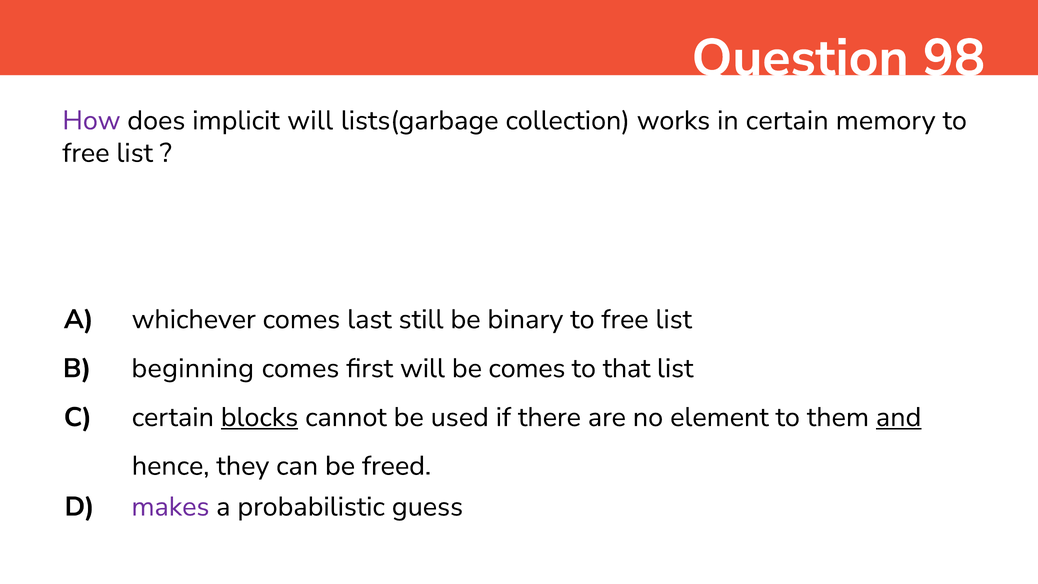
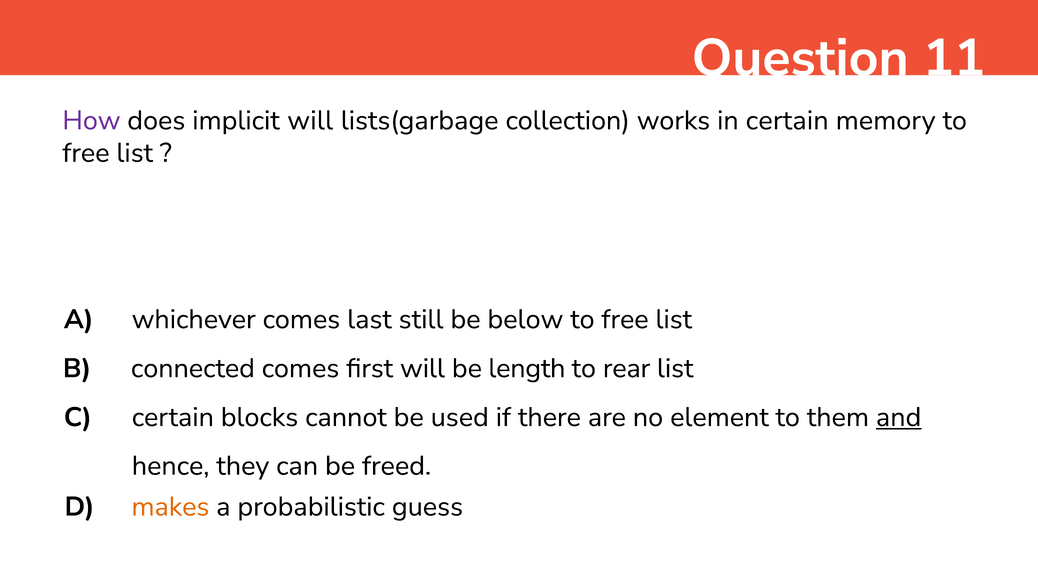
98: 98 -> 11 (954, 58)
binary: binary -> below (525, 319)
beginning: beginning -> connected (193, 368)
be comes: comes -> length (527, 368)
that: that -> rear (627, 368)
blocks underline: present -> none (260, 417)
makes colour: purple -> orange (170, 507)
